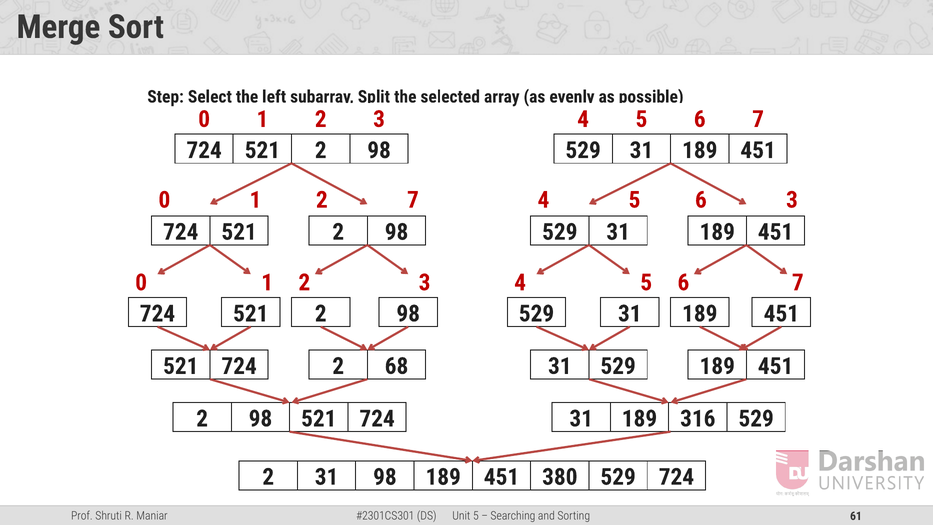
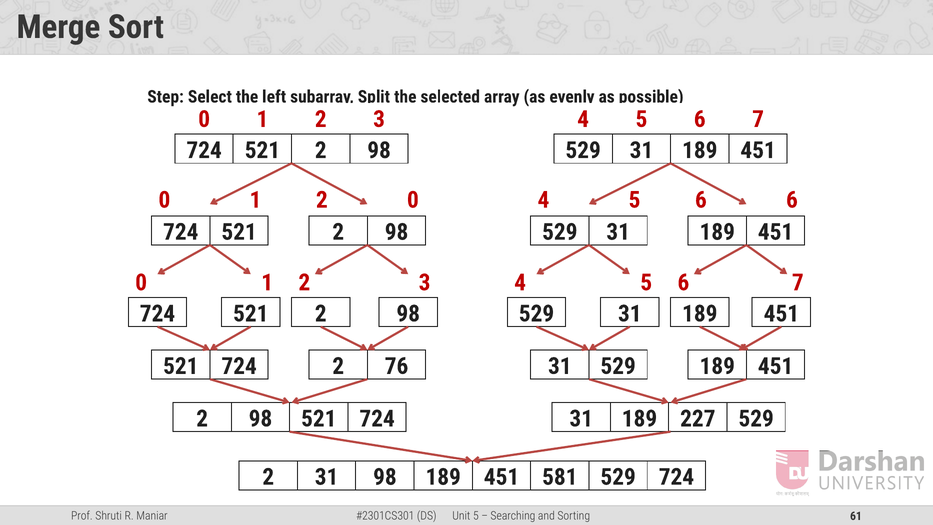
2 7: 7 -> 0 (413, 200)
6 3: 3 -> 6 (792, 200)
68: 68 -> 76 (397, 366)
316: 316 -> 227 (698, 419)
380: 380 -> 581 (560, 477)
